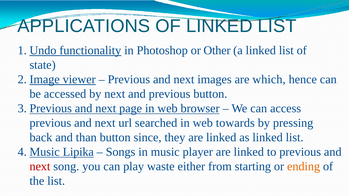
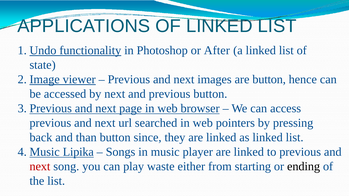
Other: Other -> After (217, 50)
are which: which -> button (269, 79)
towards: towards -> pointers (235, 123)
ending colour: orange -> black (304, 167)
